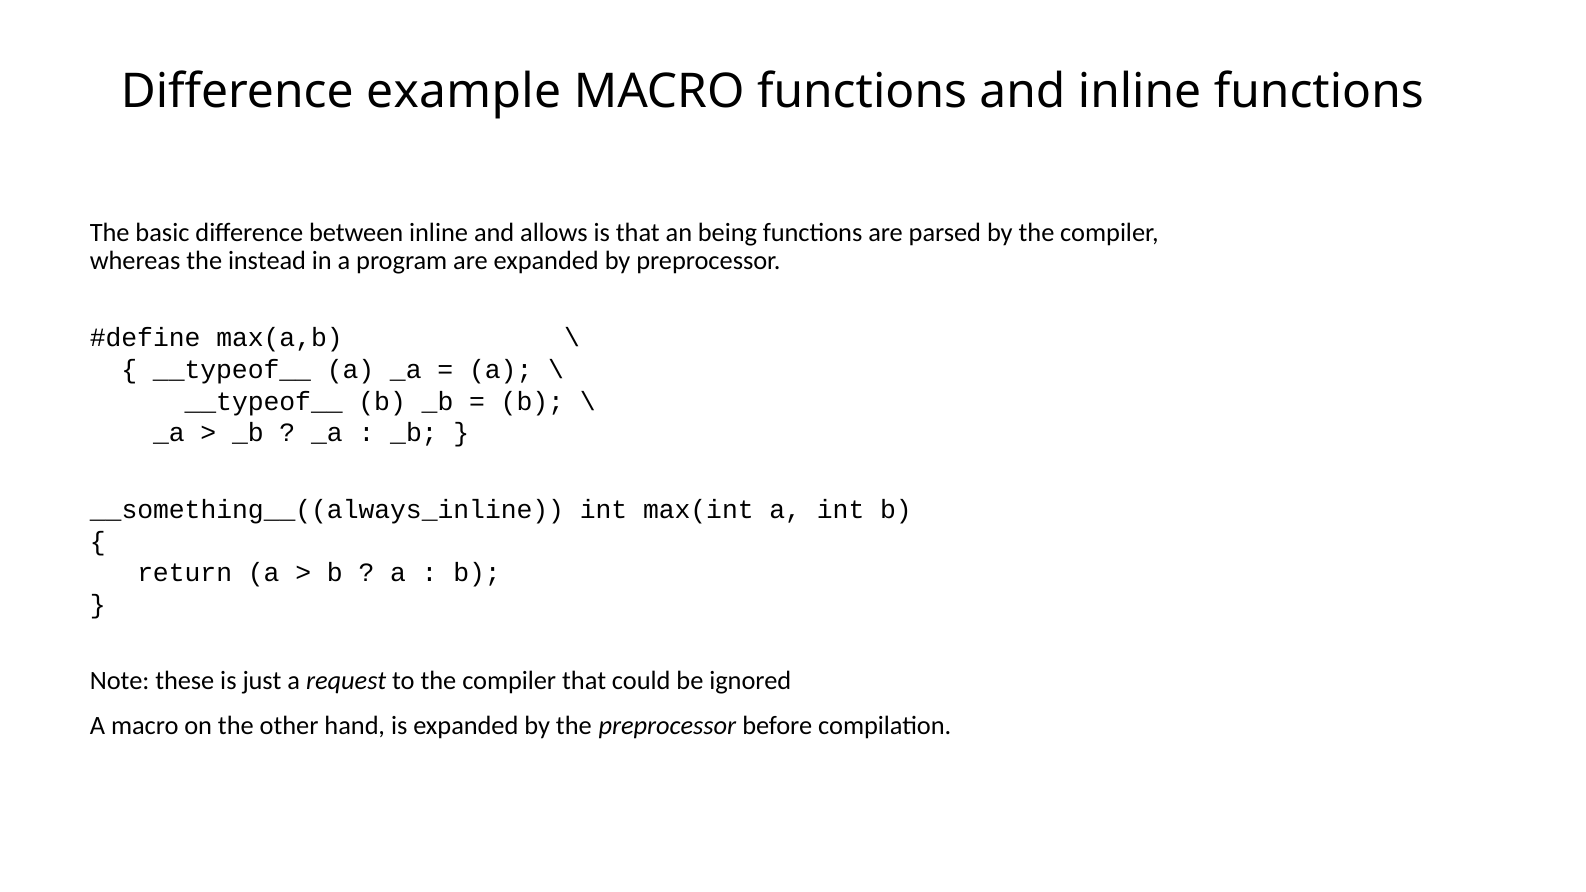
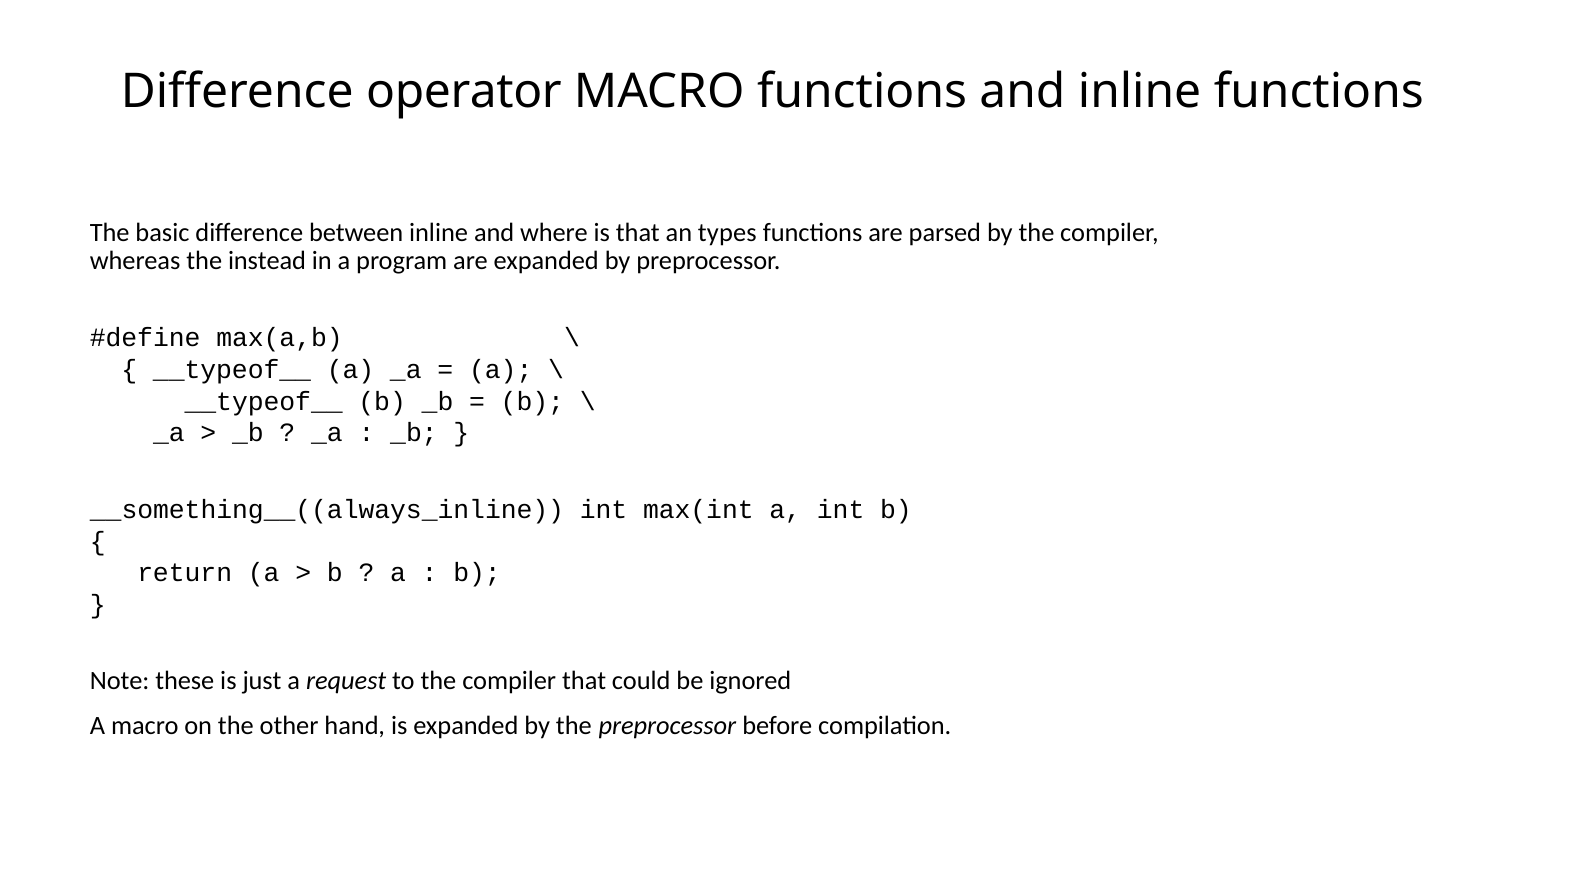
example: example -> operator (464, 92)
allows: allows -> where (554, 233)
being: being -> types (727, 233)
